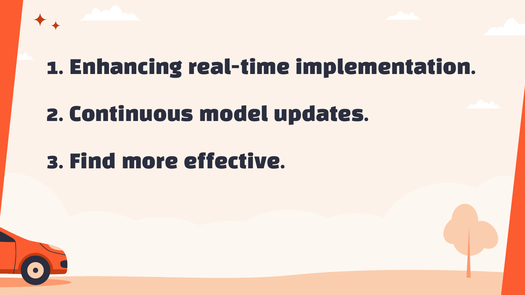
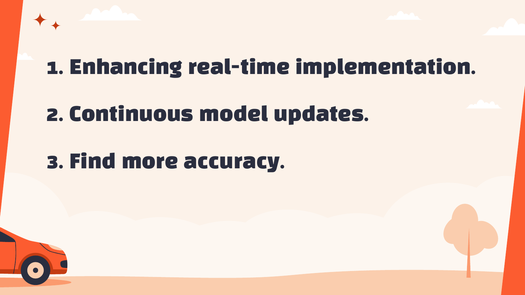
effective: effective -> accuracy (235, 162)
